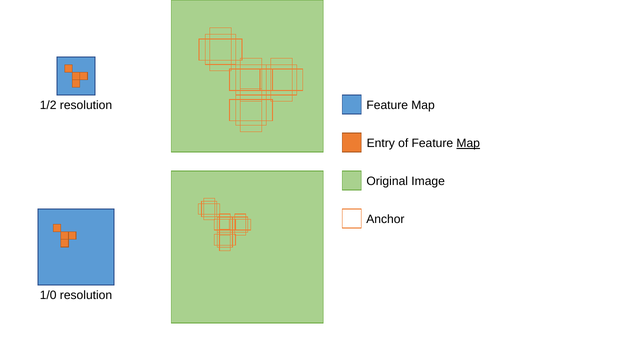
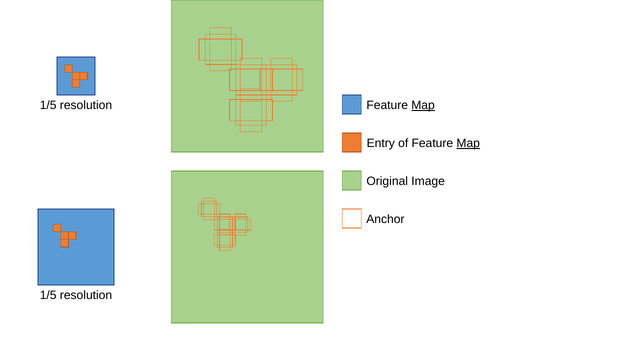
1/2: 1/2 -> 1/5 (48, 105)
Map underline: none -> present (423, 105)
1/0: 1/0 -> 1/5 (48, 296)
